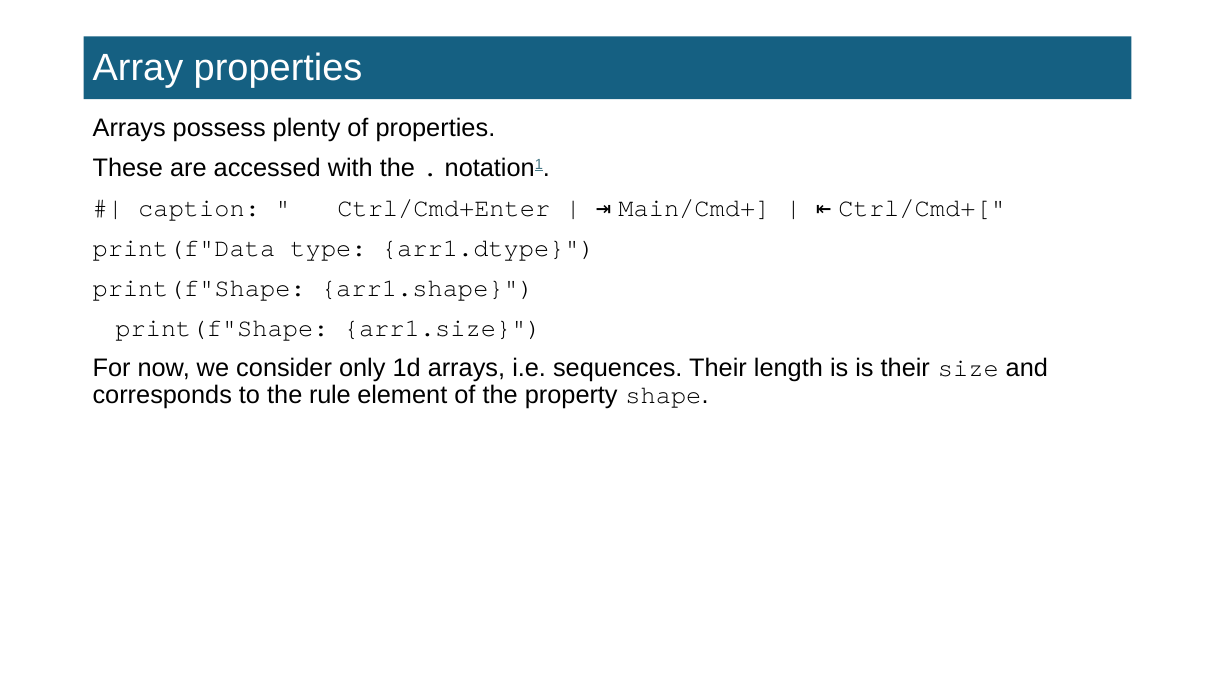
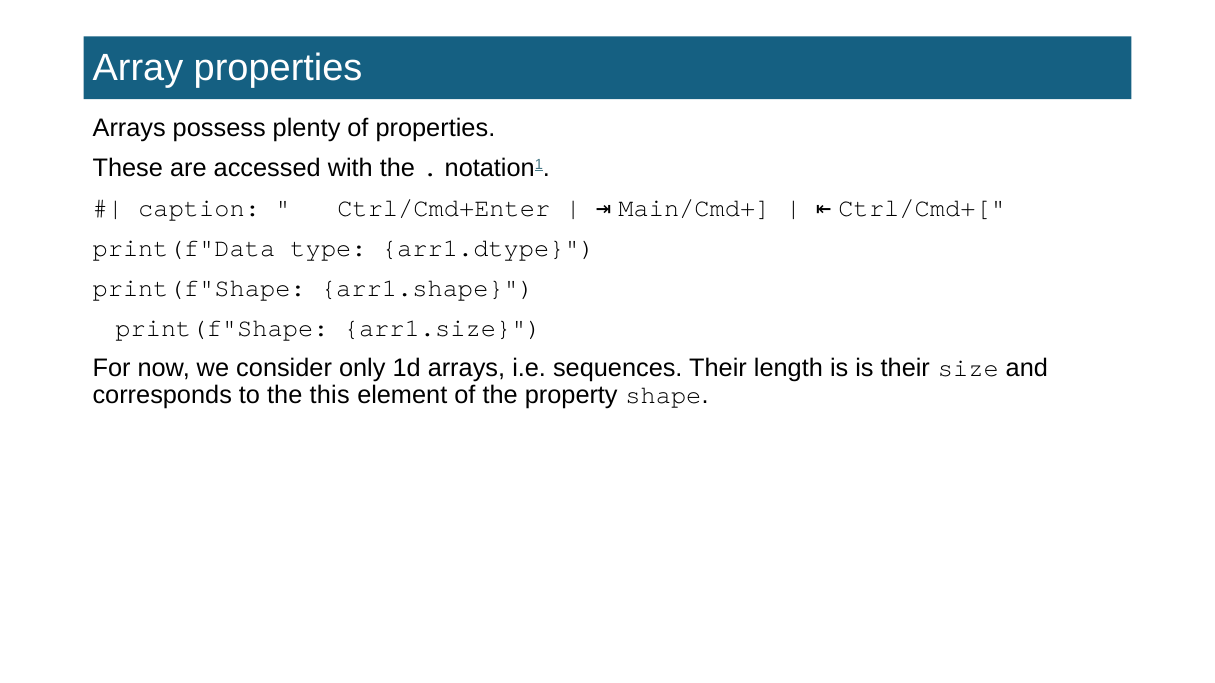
rule: rule -> this (330, 396)
